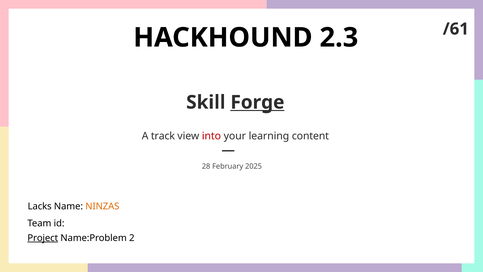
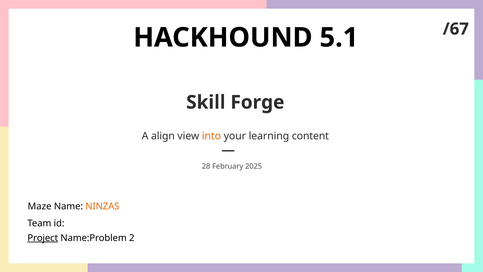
/61: /61 -> /67 (456, 29)
2.3: 2.3 -> 5.1 (339, 38)
Forge underline: present -> none (257, 102)
track: track -> align (163, 136)
into colour: red -> orange (211, 136)
Lacks: Lacks -> Maze (40, 206)
